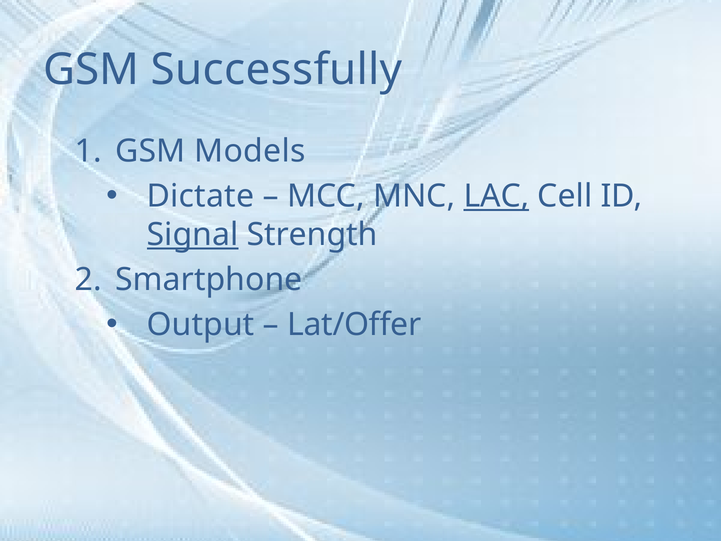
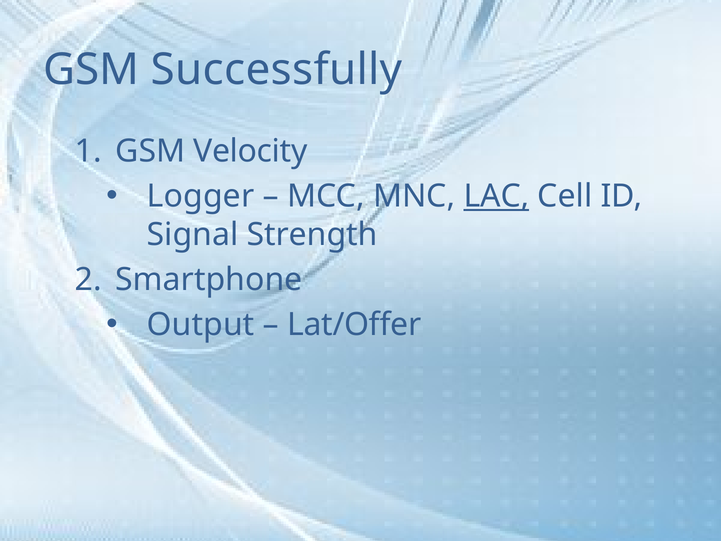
Models: Models -> Velocity (250, 151)
Dictate: Dictate -> Logger (201, 196)
Signal underline: present -> none (193, 235)
